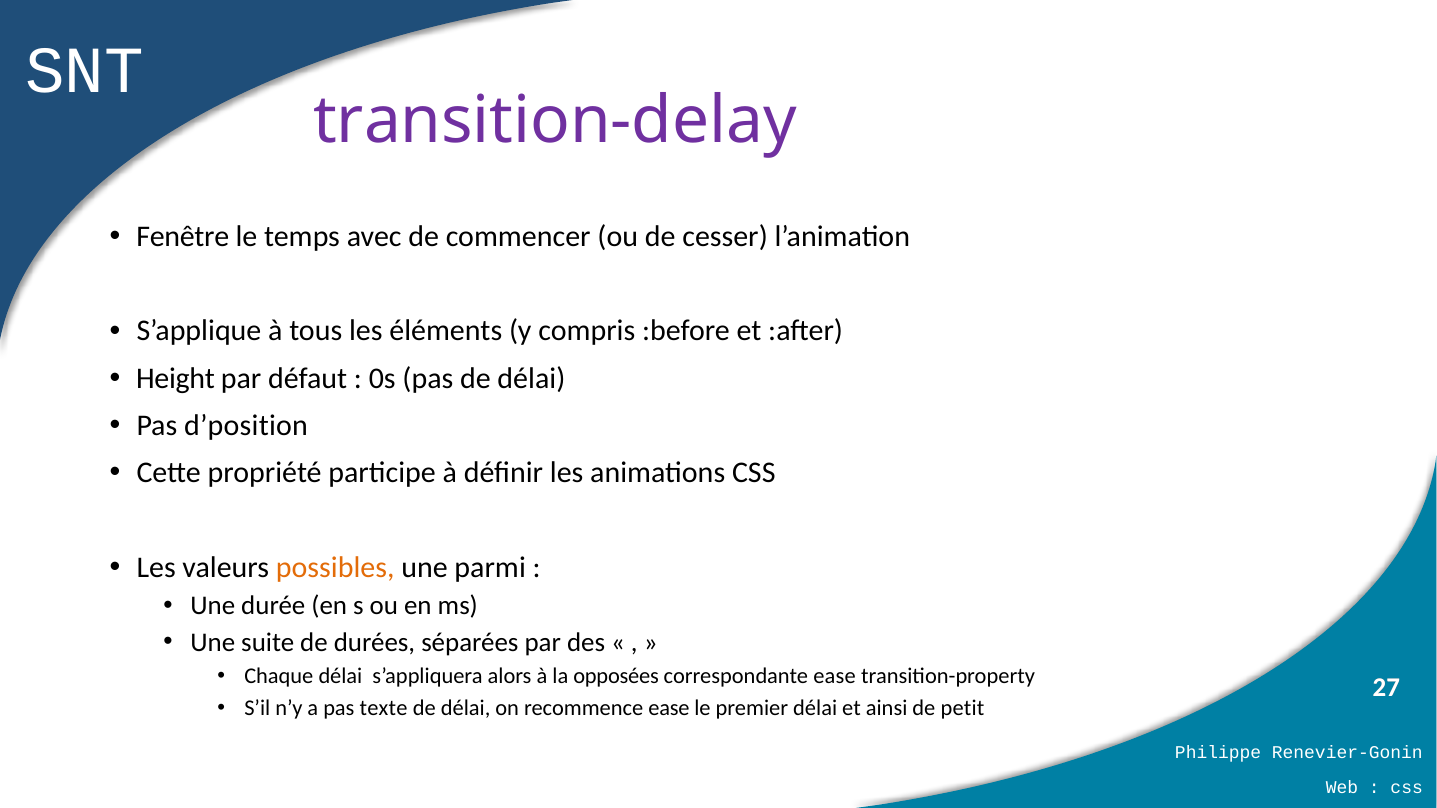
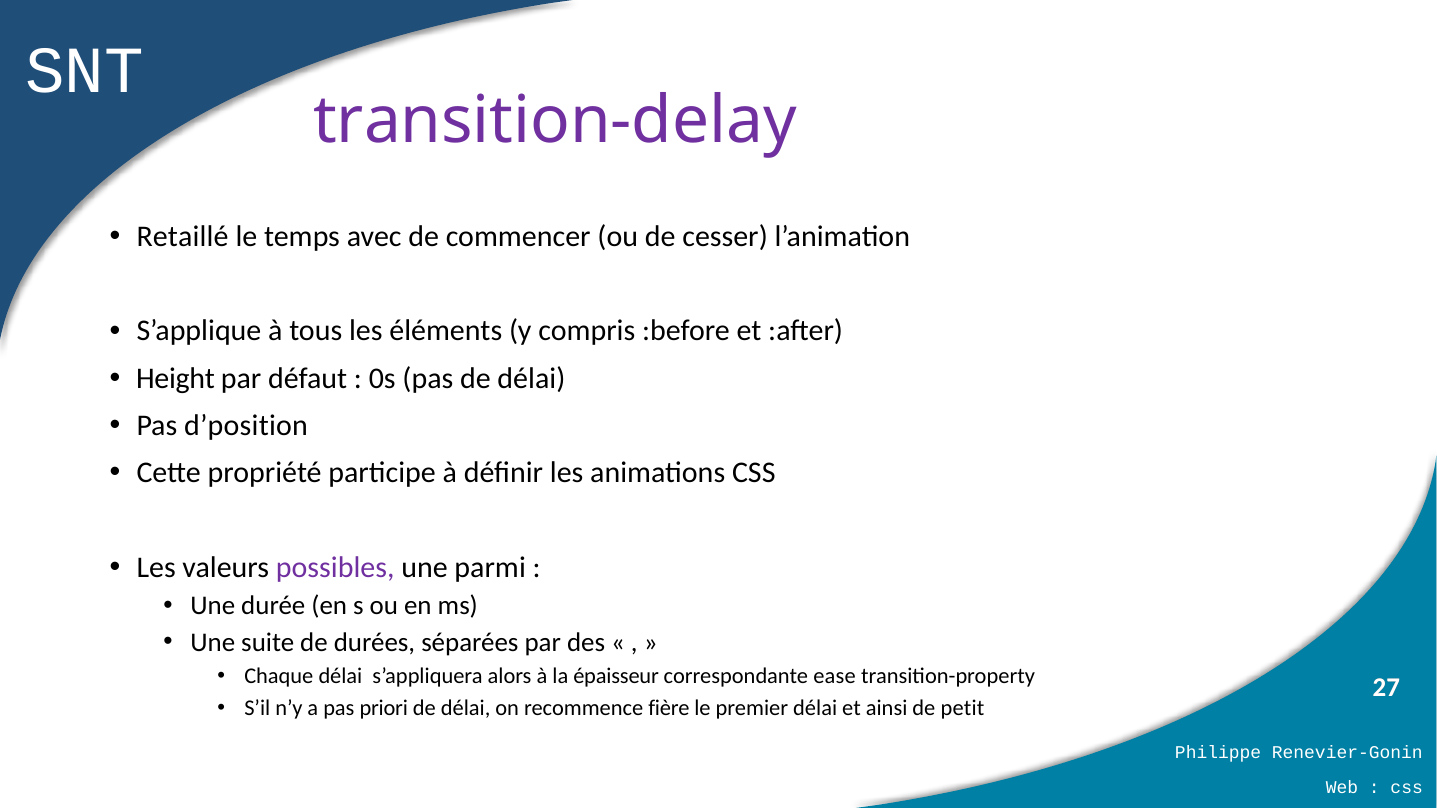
Fenêtre: Fenêtre -> Retaillé (183, 237)
possibles colour: orange -> purple (335, 568)
opposées: opposées -> épaisseur (616, 677)
texte: texte -> priori (384, 708)
recommence ease: ease -> fière (669, 708)
